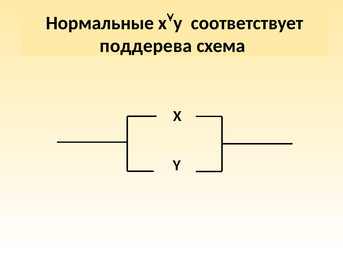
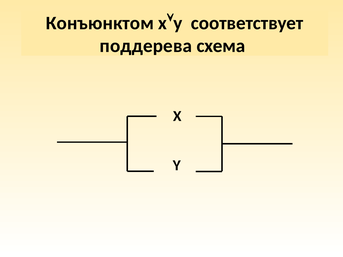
Нормальные: Нормальные -> Конъюнктом (100, 23)
